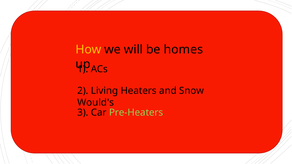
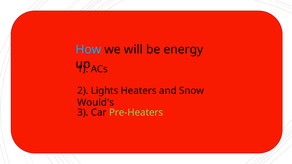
How colour: yellow -> light blue (88, 50)
homes: homes -> energy (183, 50)
Living: Living -> Lights (105, 91)
